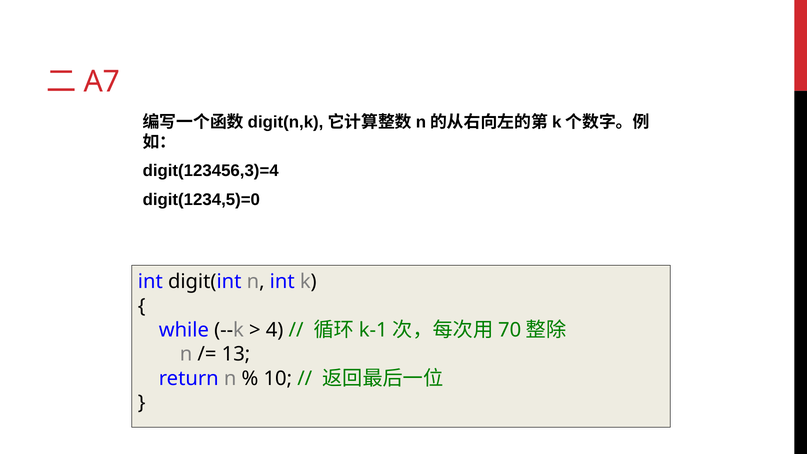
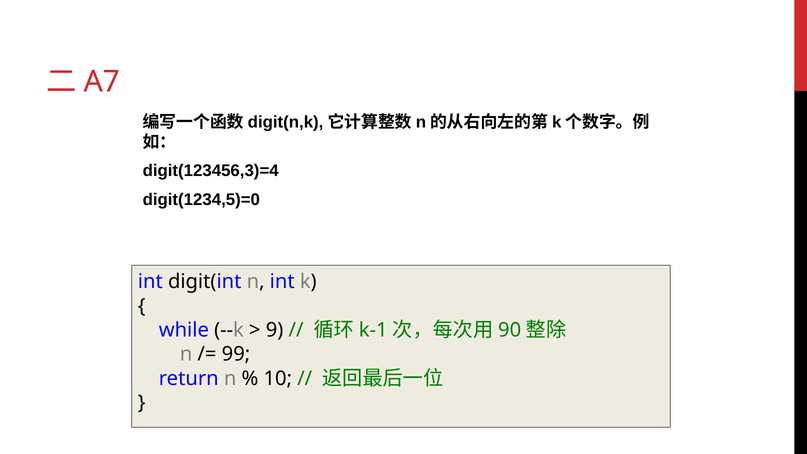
4: 4 -> 9 (275, 330)
70: 70 -> 90 (510, 330)
13: 13 -> 99 (236, 354)
